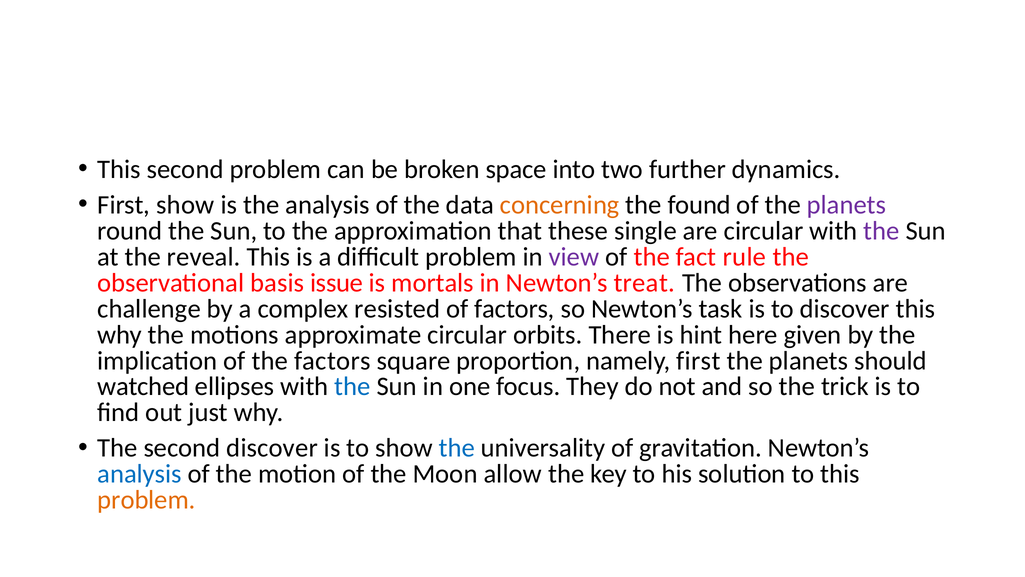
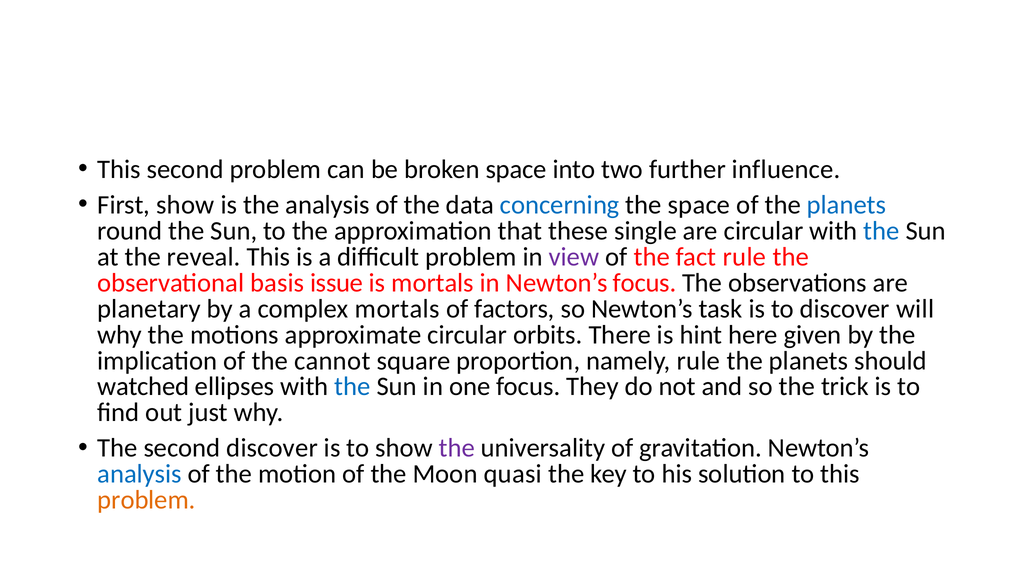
dynamics: dynamics -> influence (786, 169)
concerning colour: orange -> blue (560, 205)
the found: found -> space (699, 205)
planets colour: purple -> blue (847, 205)
the colour: purple -> blue (882, 231)
Newton’s treat: treat -> focus (645, 283)
challenge: challenge -> planetary (149, 309)
complex resisted: resisted -> mortals (397, 309)
discover this: this -> will (915, 309)
the factors: factors -> cannot (332, 360)
namely first: first -> rule (698, 360)
the colour: blue -> purple (457, 448)
allow: allow -> quasi (513, 474)
